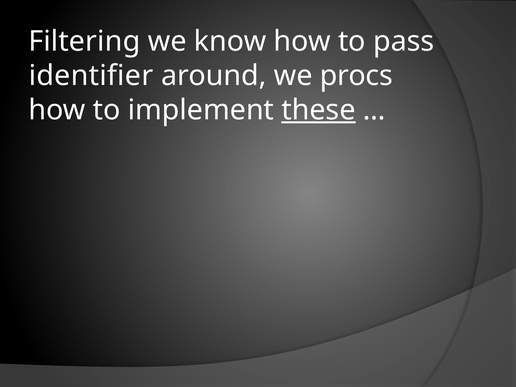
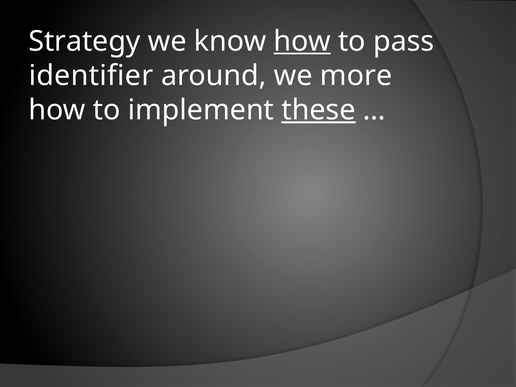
Filtering: Filtering -> Strategy (84, 41)
how underline: none -> present (302, 41)
procs: procs -> more (356, 76)
